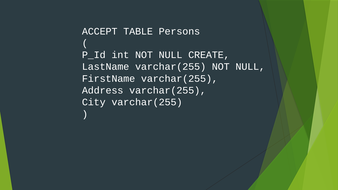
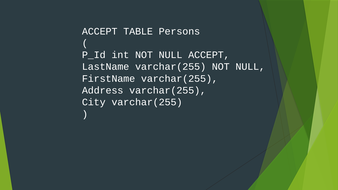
NULL CREATE: CREATE -> ACCEPT (209, 55)
